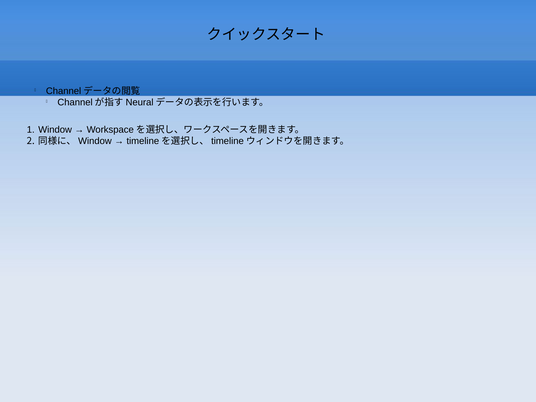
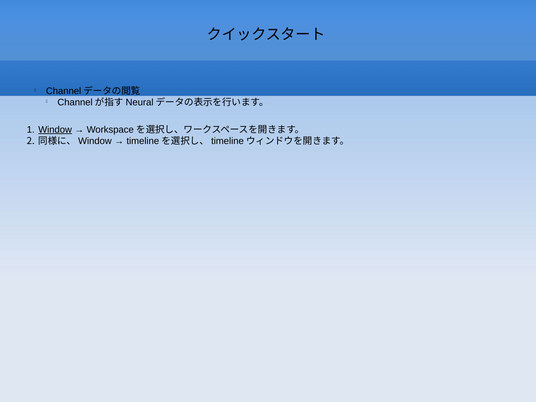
Window underline: none -> present (55, 130)
